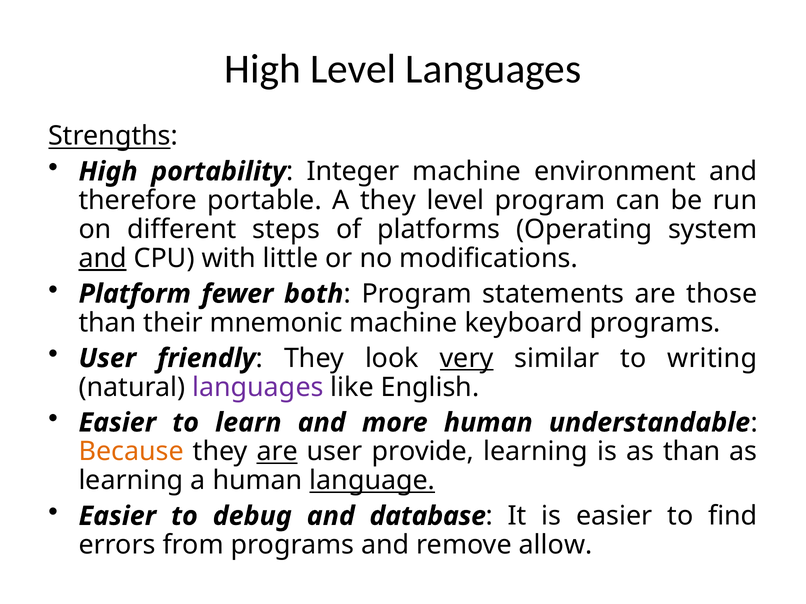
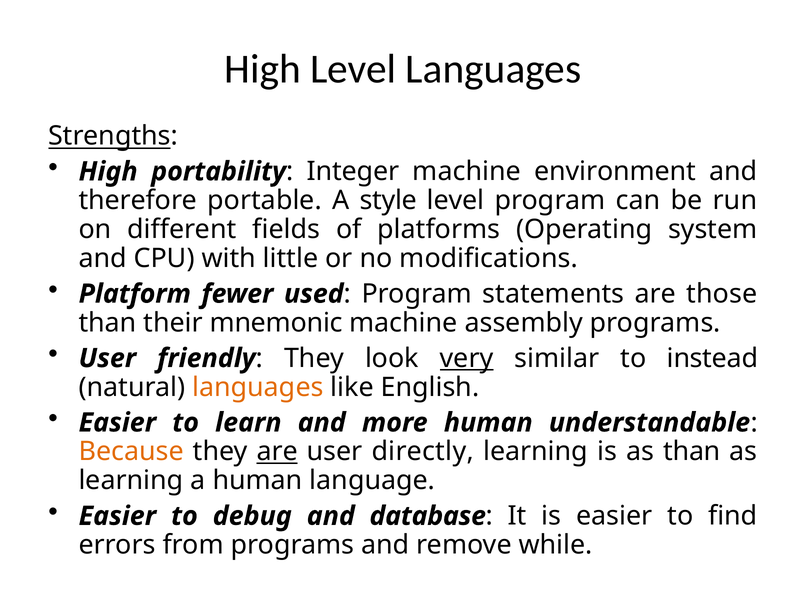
A they: they -> style (388, 201)
steps: steps -> fields (286, 230)
and underline: present -> none (103, 259)
both: both -> used (314, 294)
keyboard: keyboard -> assembly (524, 323)
writing: writing -> instead (713, 359)
languages colour: purple -> orange (258, 388)
provide: provide -> directly (423, 452)
language underline: present -> none (372, 481)
allow: allow -> while (556, 545)
